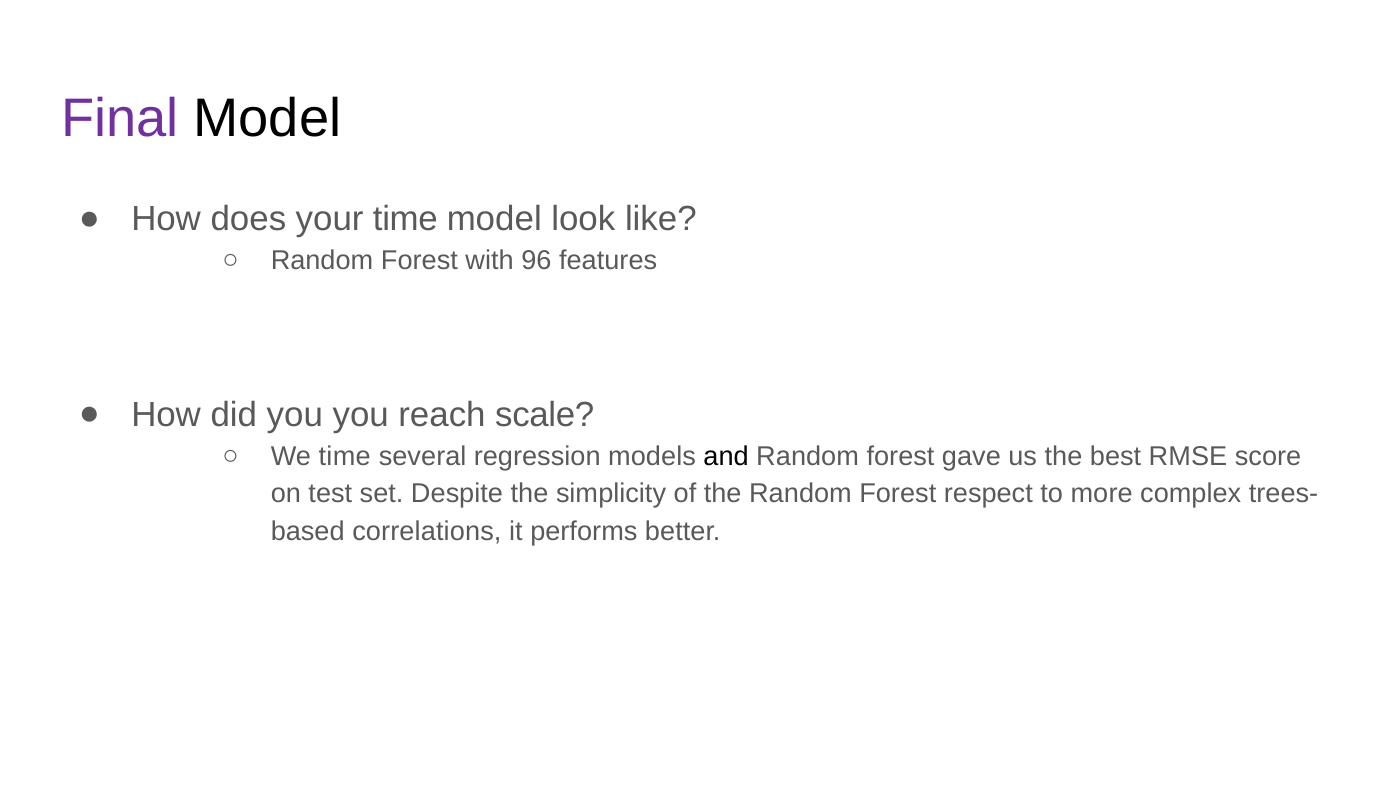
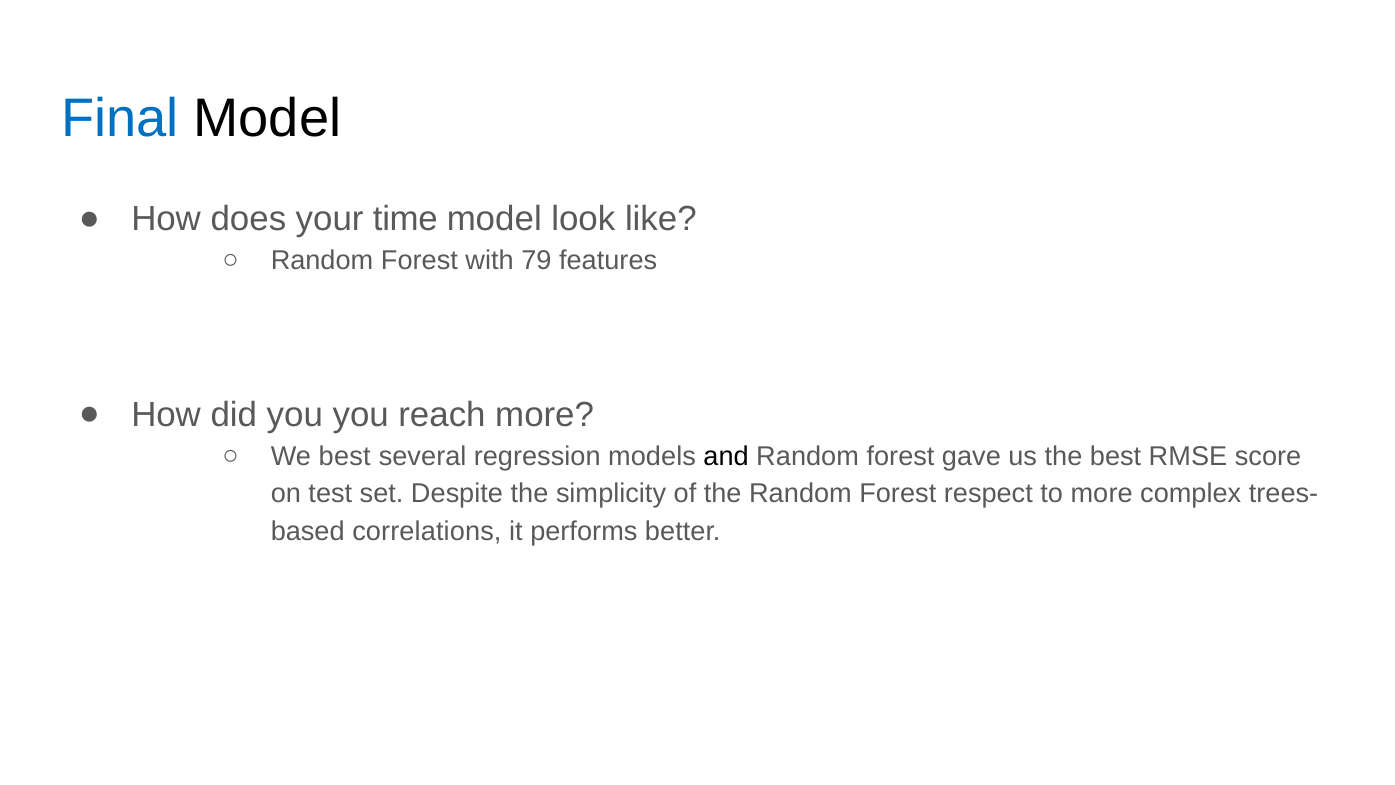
Final colour: purple -> blue (120, 118)
96: 96 -> 79 (536, 261)
reach scale: scale -> more (545, 415)
We time: time -> best (345, 456)
